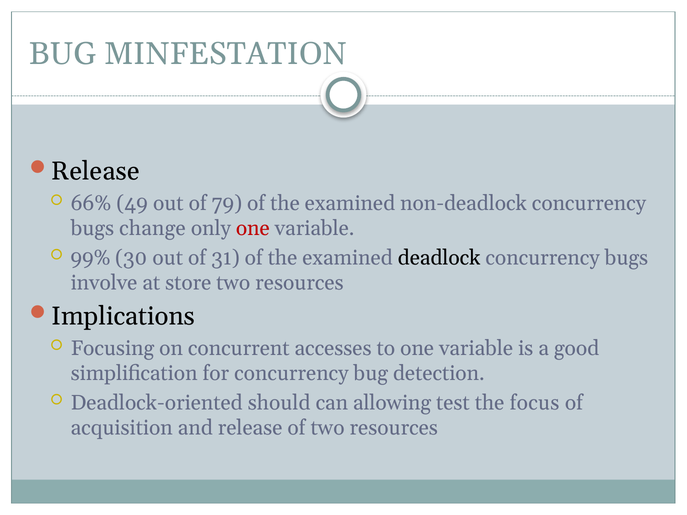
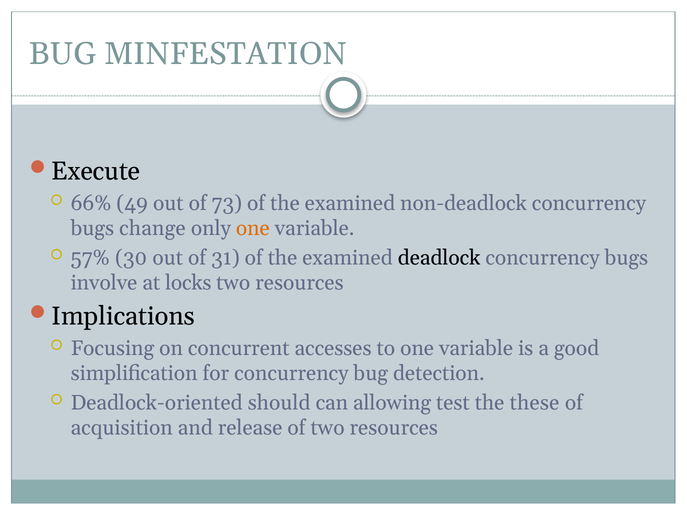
Release: Release -> Execute (96, 171)
79: 79 -> 73 (227, 203)
one colour: red -> orange (253, 229)
99%: 99% -> 57% (90, 258)
store: store -> locks (188, 283)
focus: focus -> these (535, 403)
